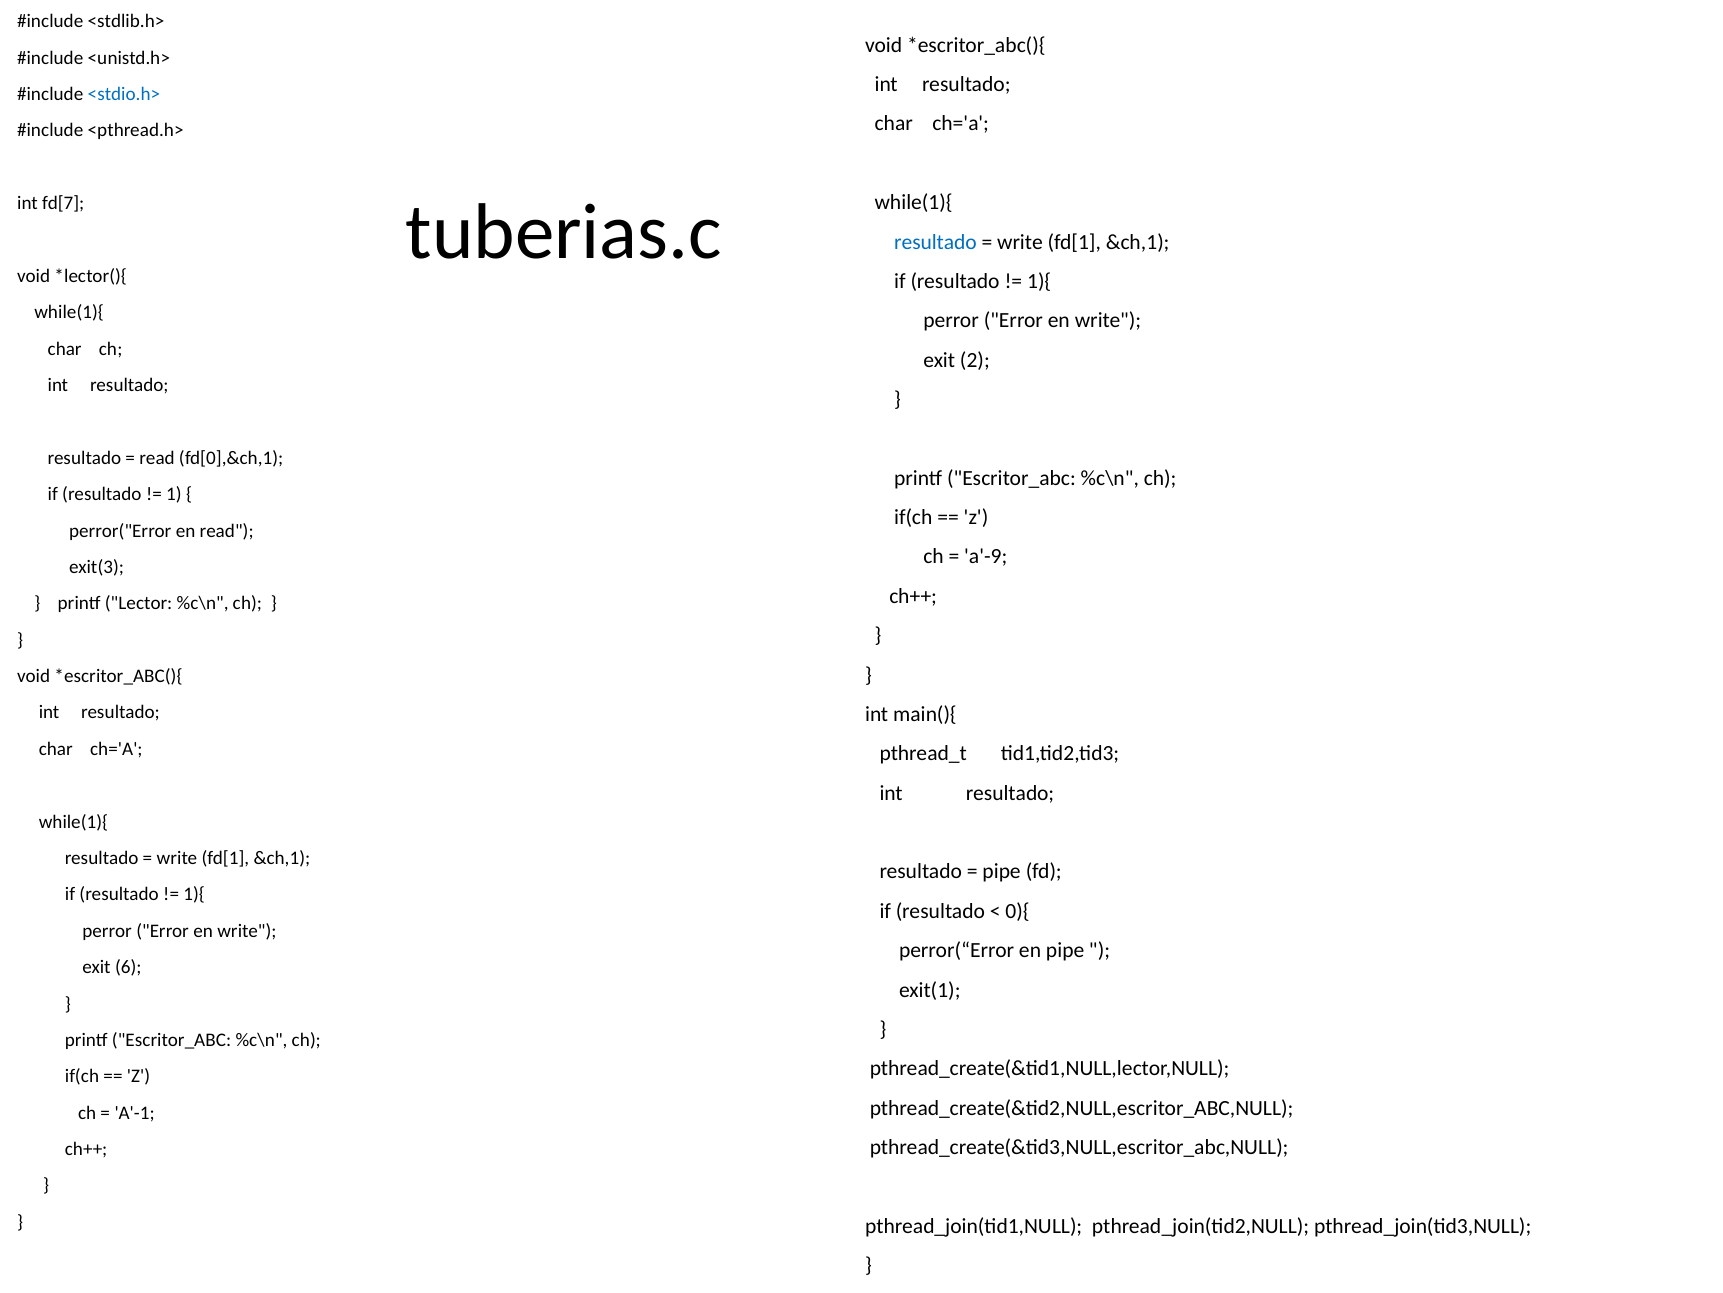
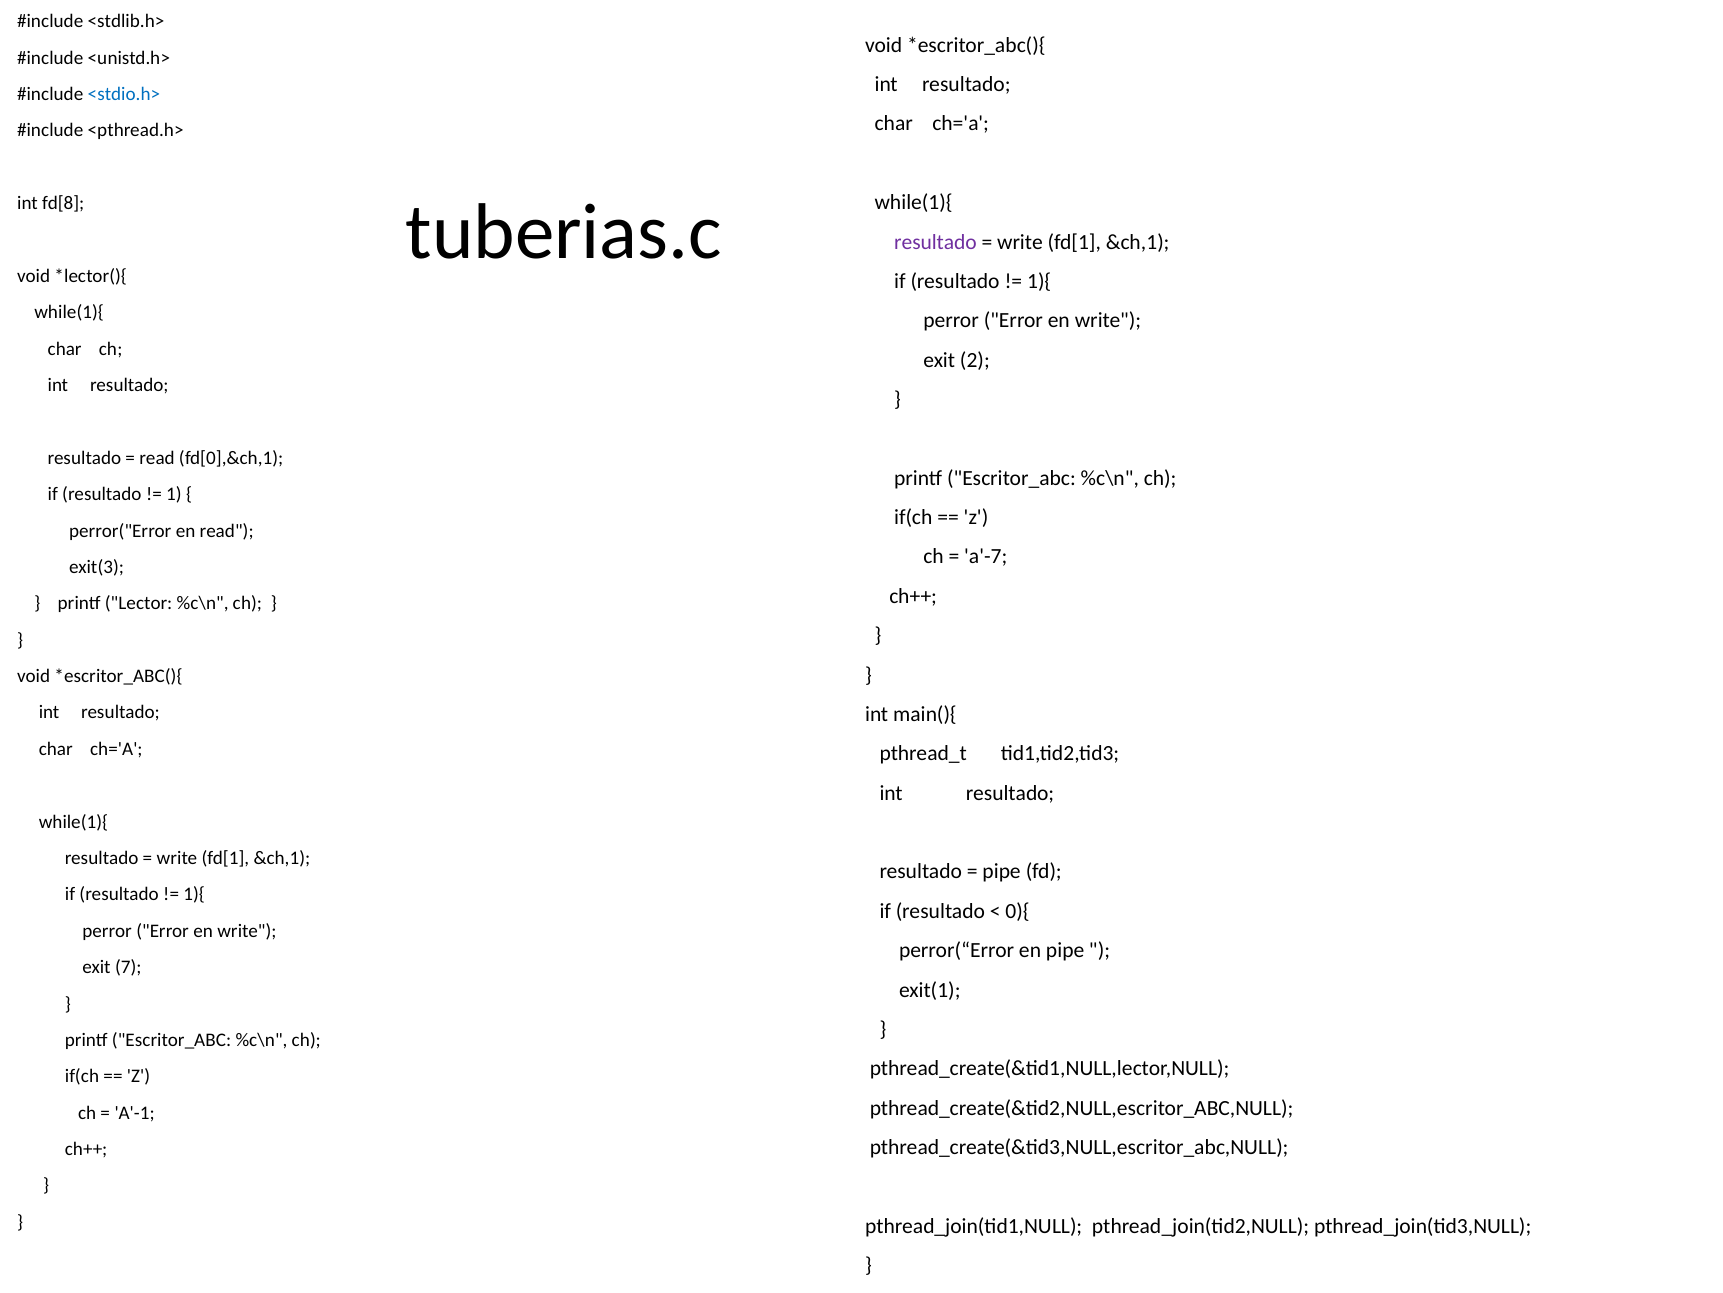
fd[7: fd[7 -> fd[8 (63, 203)
resultado colour: blue -> purple (935, 242)
a'-9: a'-9 -> a'-7 (986, 557)
6: 6 -> 7 (128, 967)
